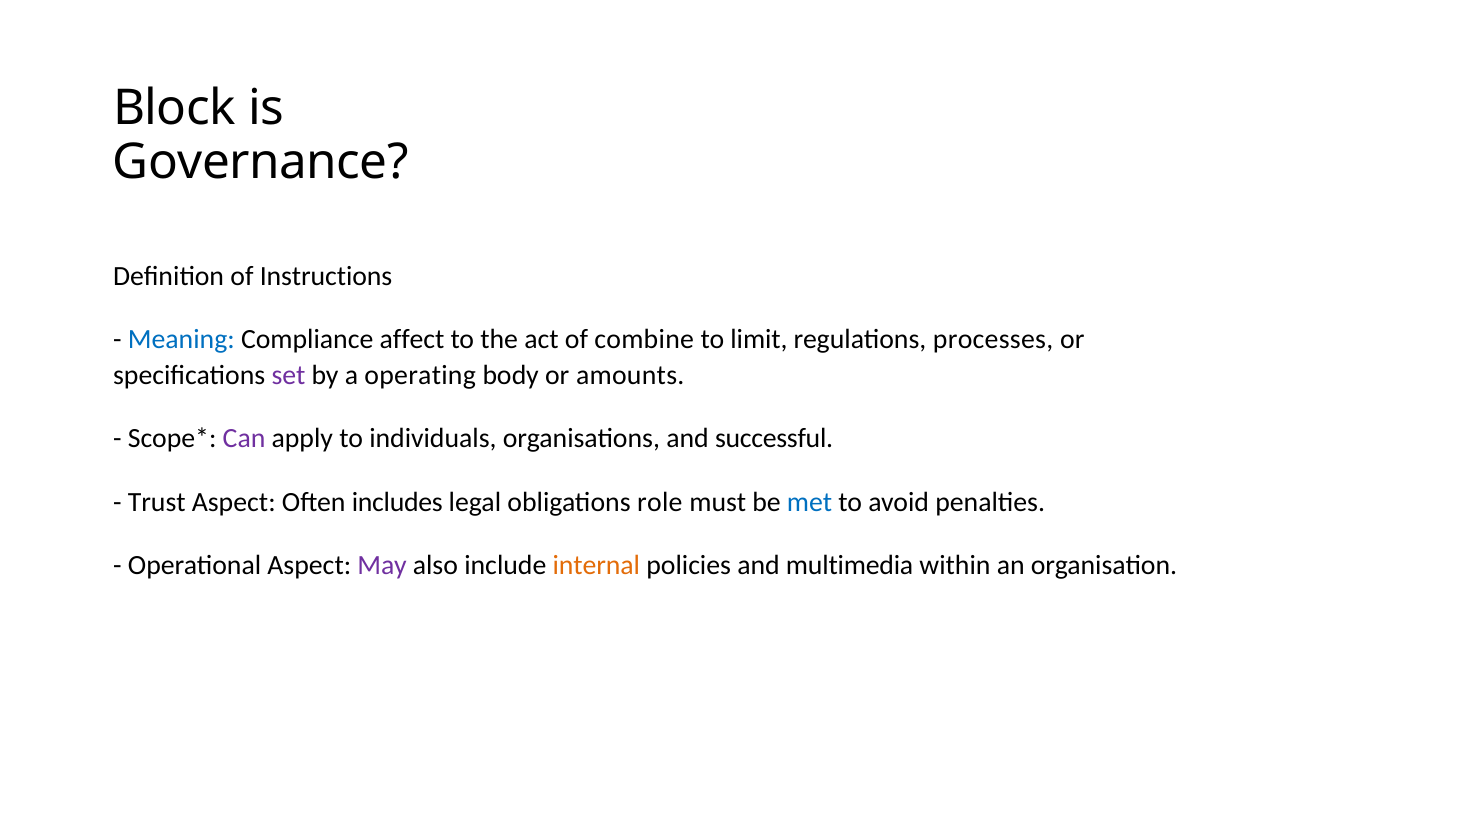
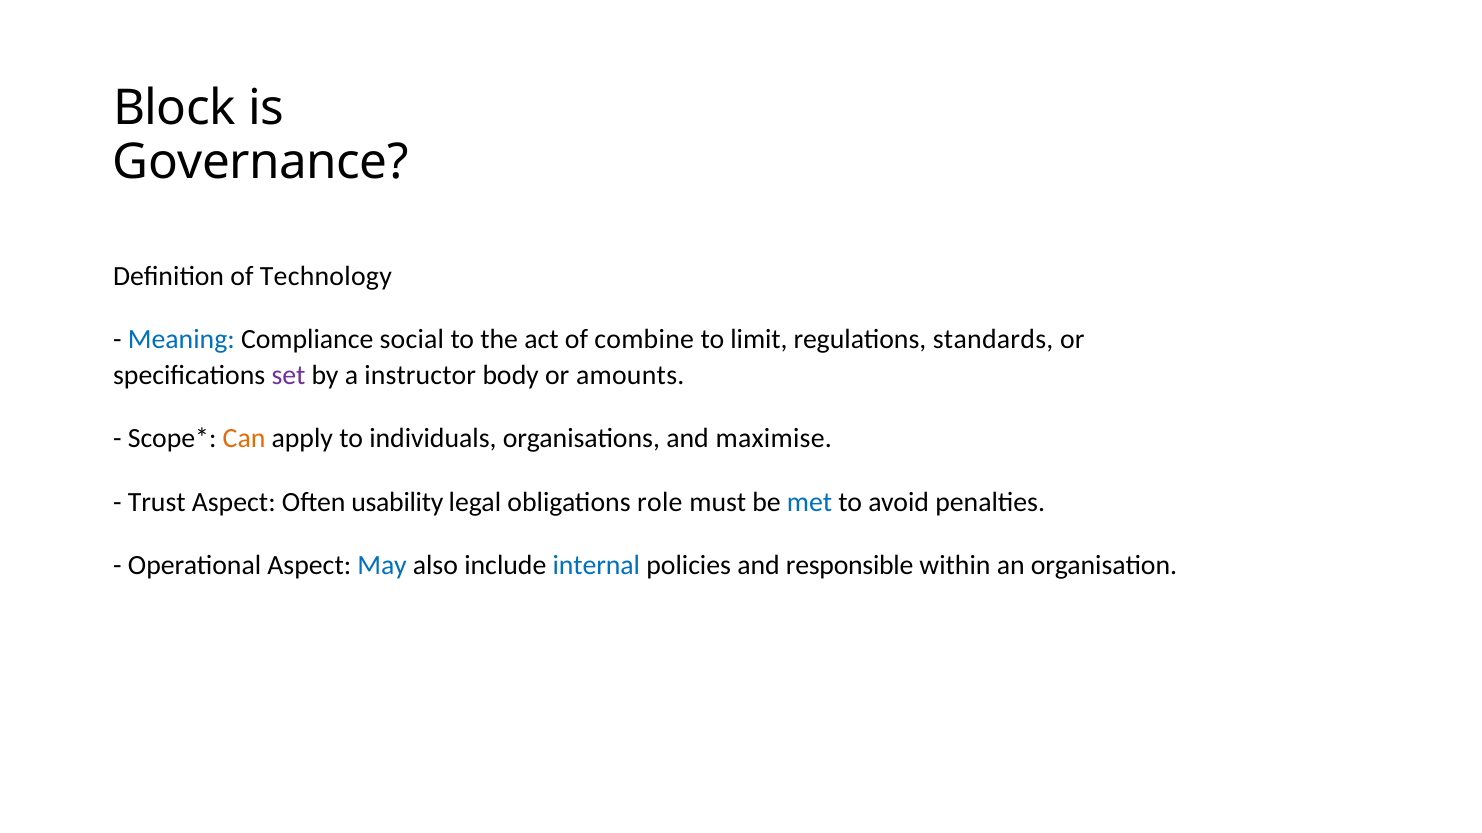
Instructions: Instructions -> Technology (326, 277)
affect: affect -> social (412, 340)
processes: processes -> standards (993, 340)
operating: operating -> instructor (420, 376)
Can colour: purple -> orange (244, 439)
successful: successful -> maximise (774, 439)
includes: includes -> usability (397, 503)
May colour: purple -> blue (382, 566)
internal colour: orange -> blue (596, 566)
multimedia: multimedia -> responsible (850, 566)
